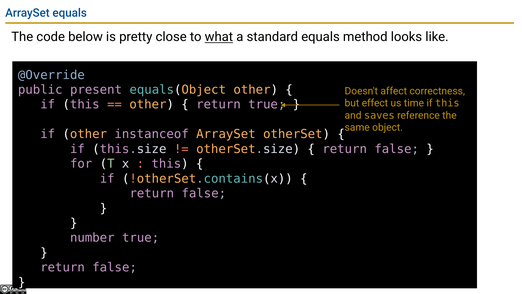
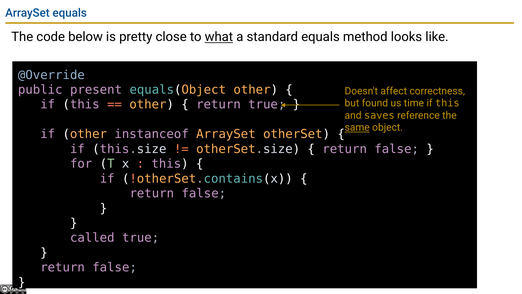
effect: effect -> found (375, 103)
same underline: none -> present (357, 127)
number: number -> called (92, 238)
